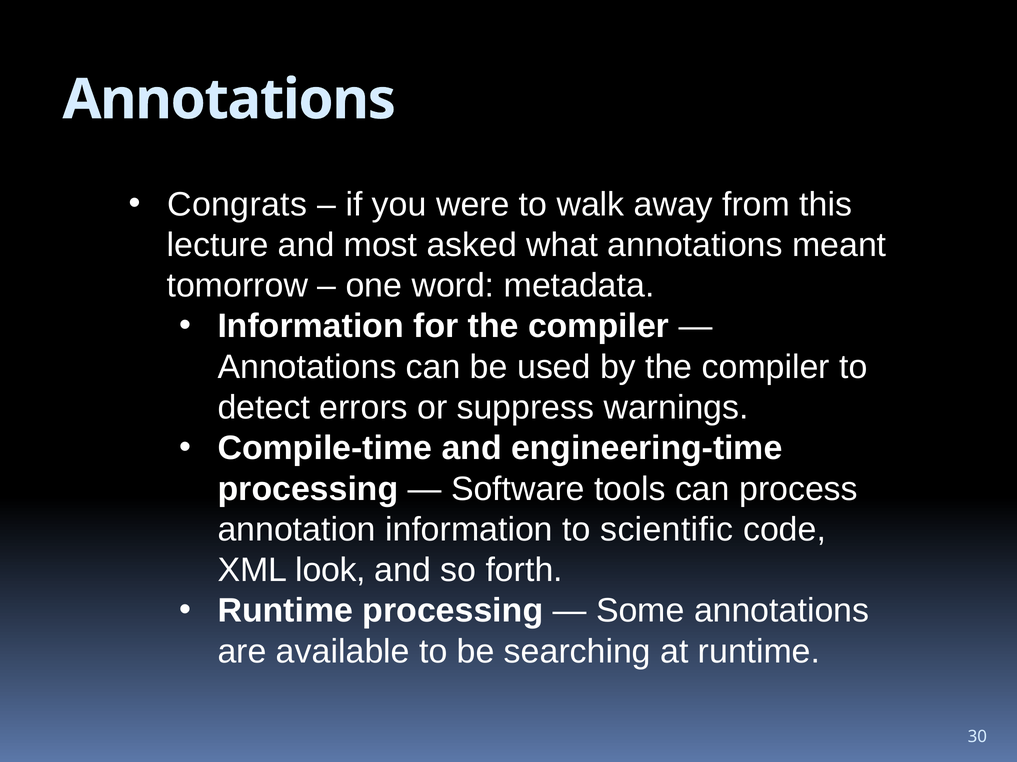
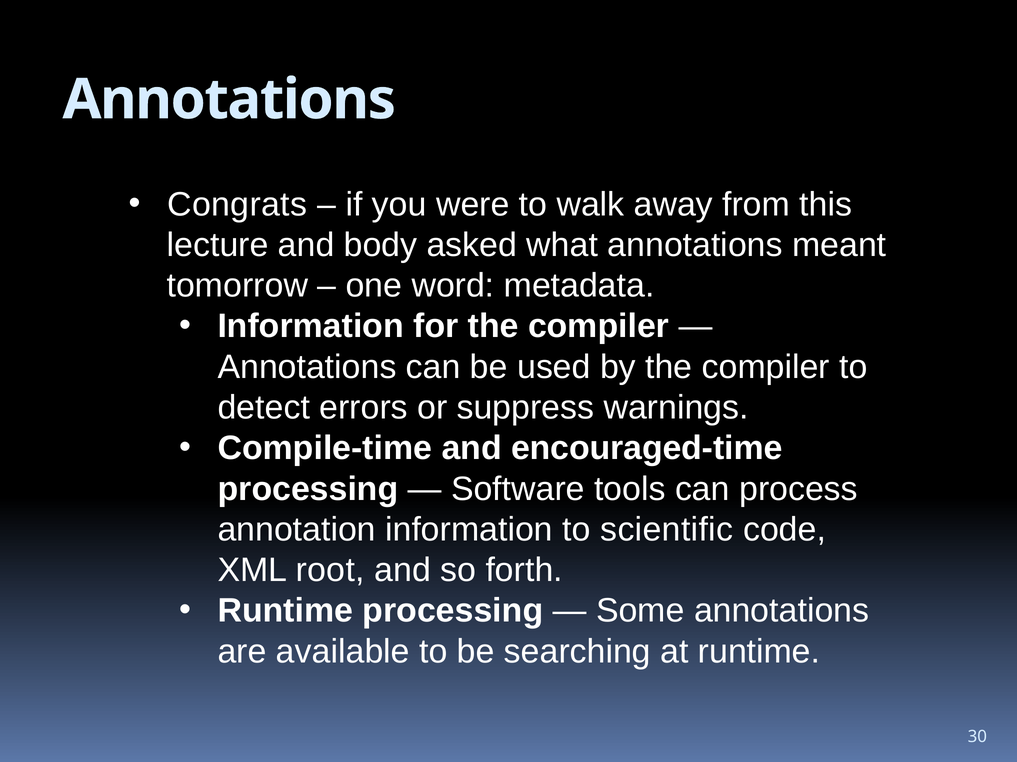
most: most -> body (381, 245)
engineering-time: engineering-time -> encouraged-time (647, 449)
look: look -> root (330, 571)
